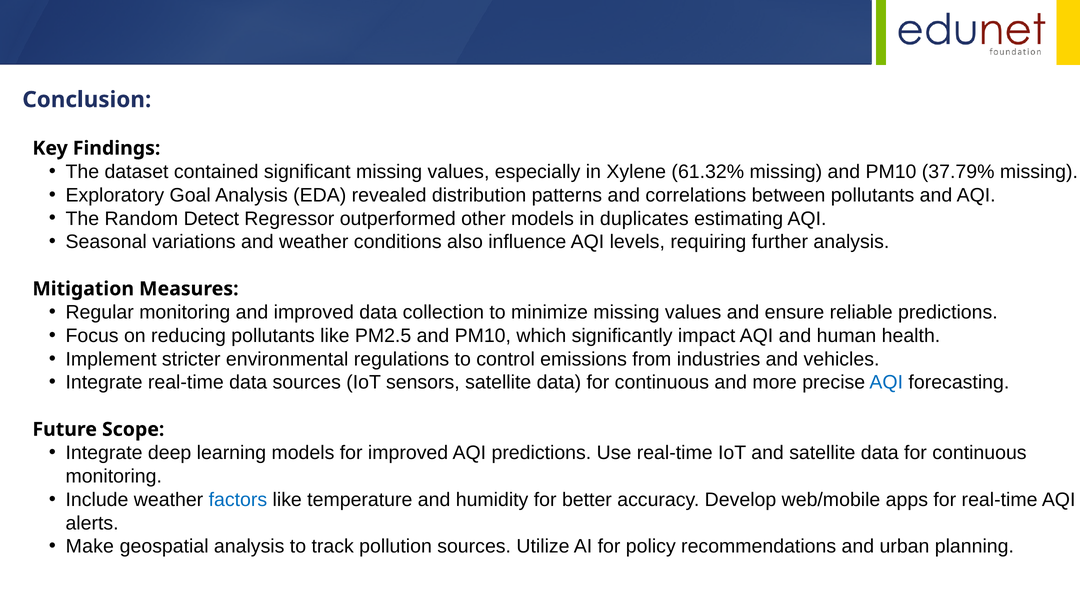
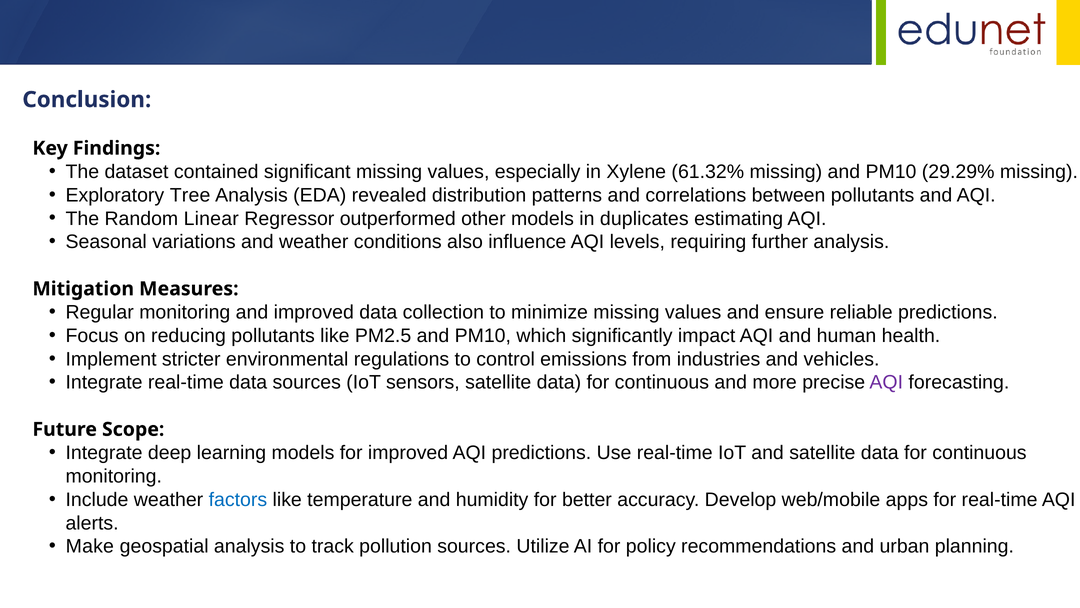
37.79%: 37.79% -> 29.29% (958, 172)
Goal: Goal -> Tree (190, 195)
Detect: Detect -> Linear (211, 218)
AQI colour: blue -> purple (886, 382)
